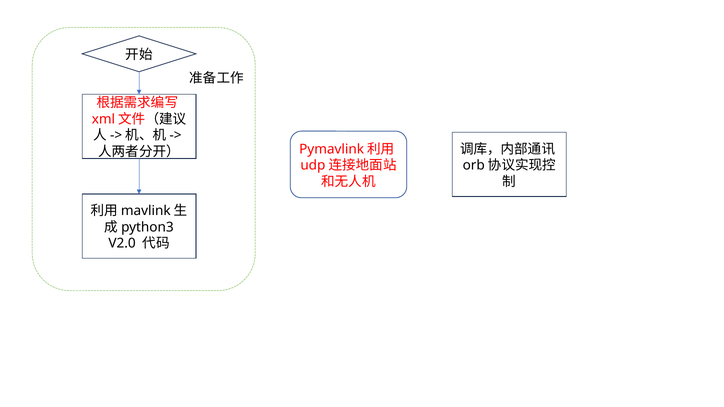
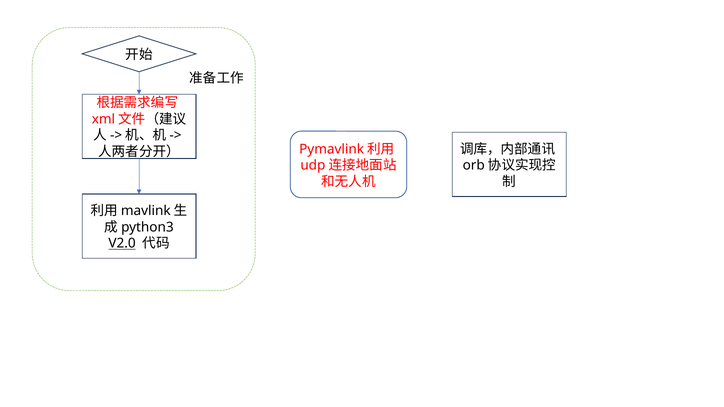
V2.0 underline: none -> present (122, 244)
